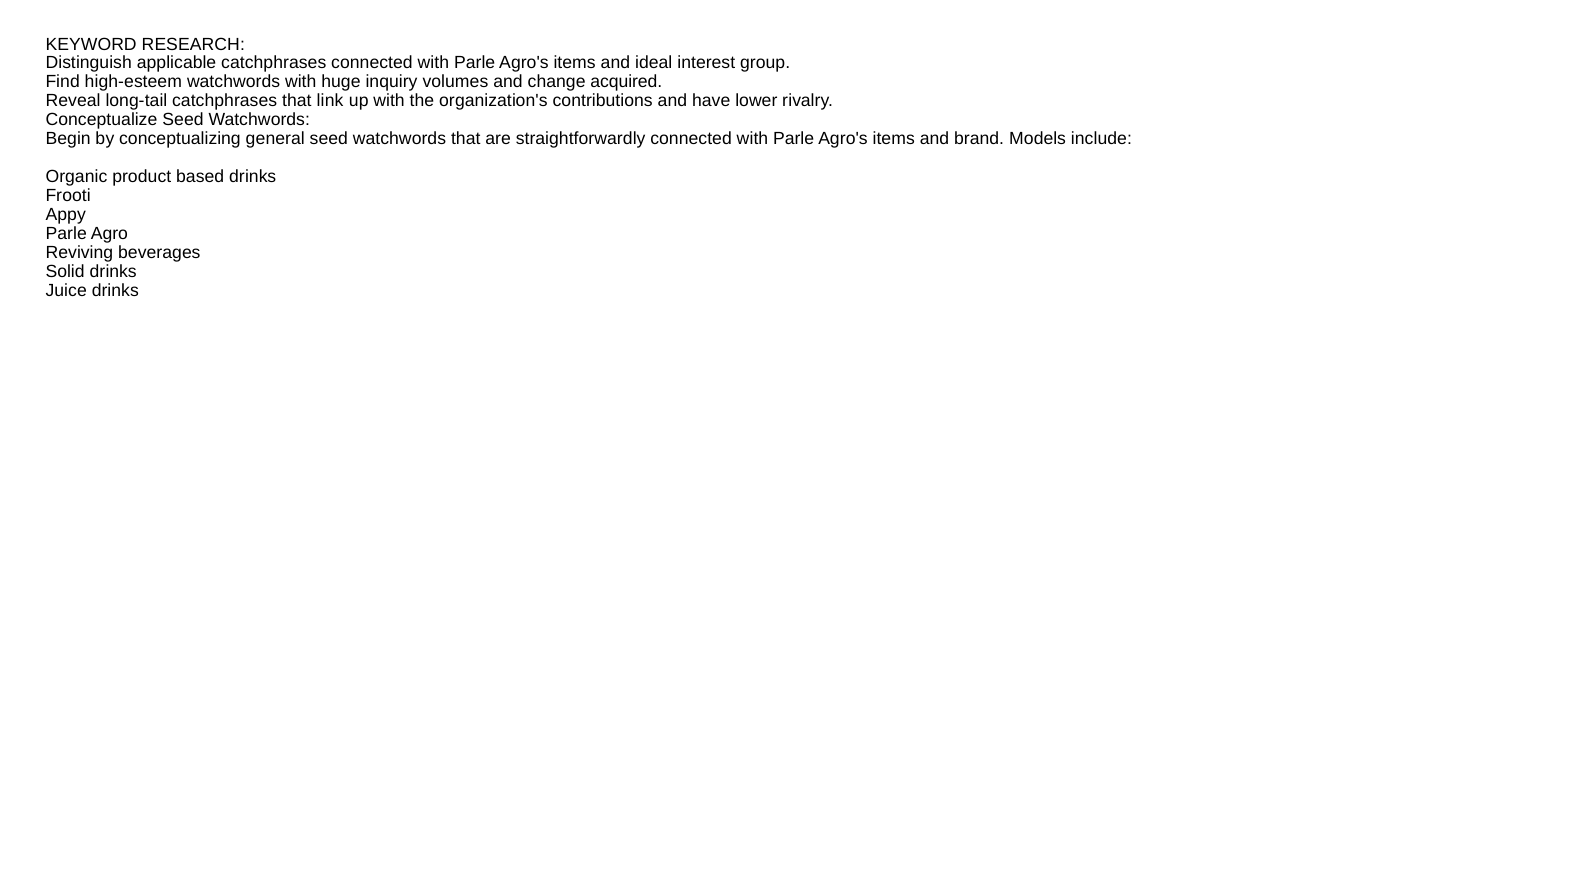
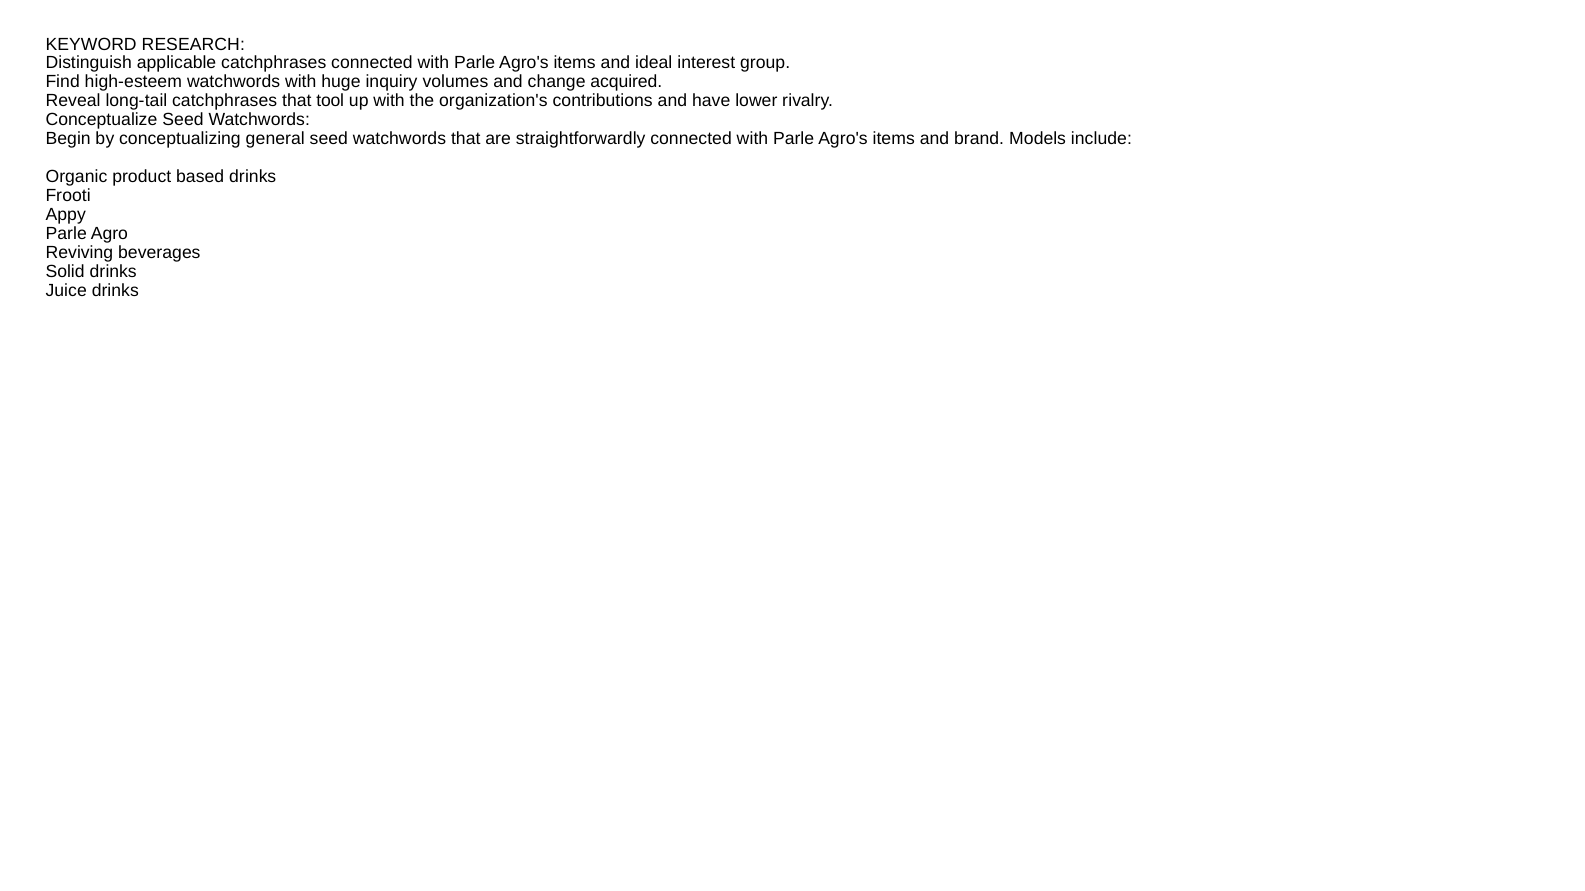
link: link -> tool (330, 101)
